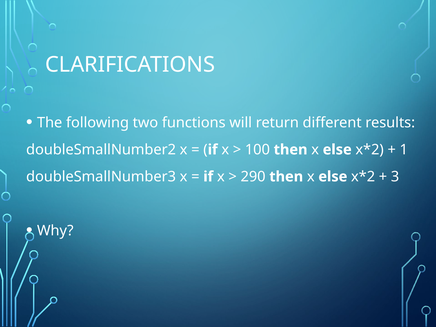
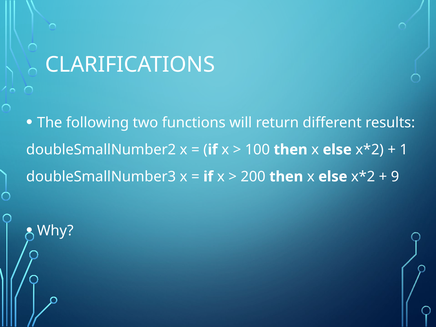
290: 290 -> 200 (253, 177)
3: 3 -> 9 (395, 177)
